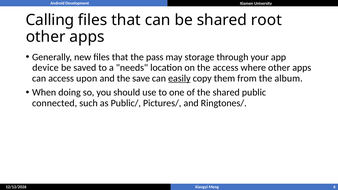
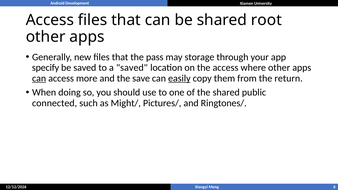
Calling: Calling -> Access (50, 20)
device: device -> specify (46, 68)
a needs: needs -> saved (132, 68)
can underline: none -> present (39, 78)
upon: upon -> more (87, 78)
album: album -> return (289, 78)
Public/: Public/ -> Might/ (126, 103)
